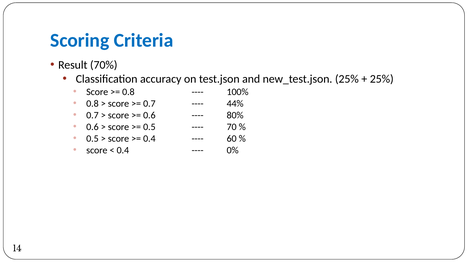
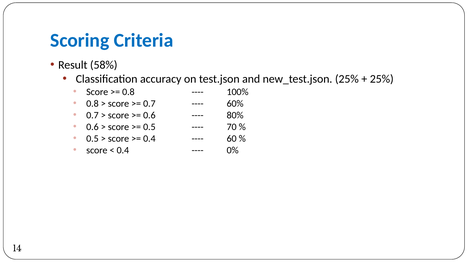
70%: 70% -> 58% (104, 65)
44%: 44% -> 60% (235, 104)
